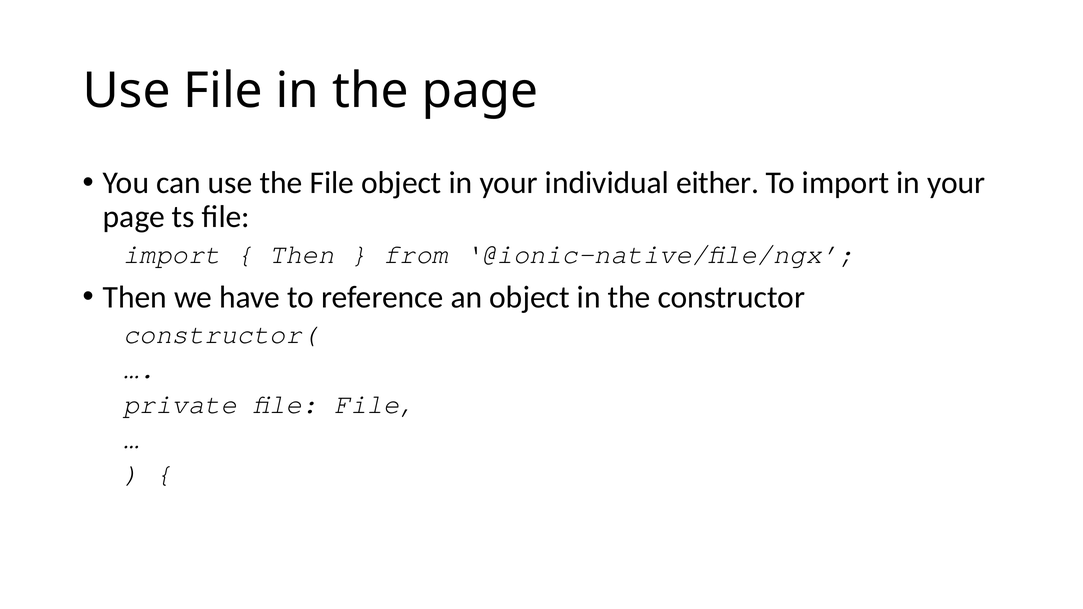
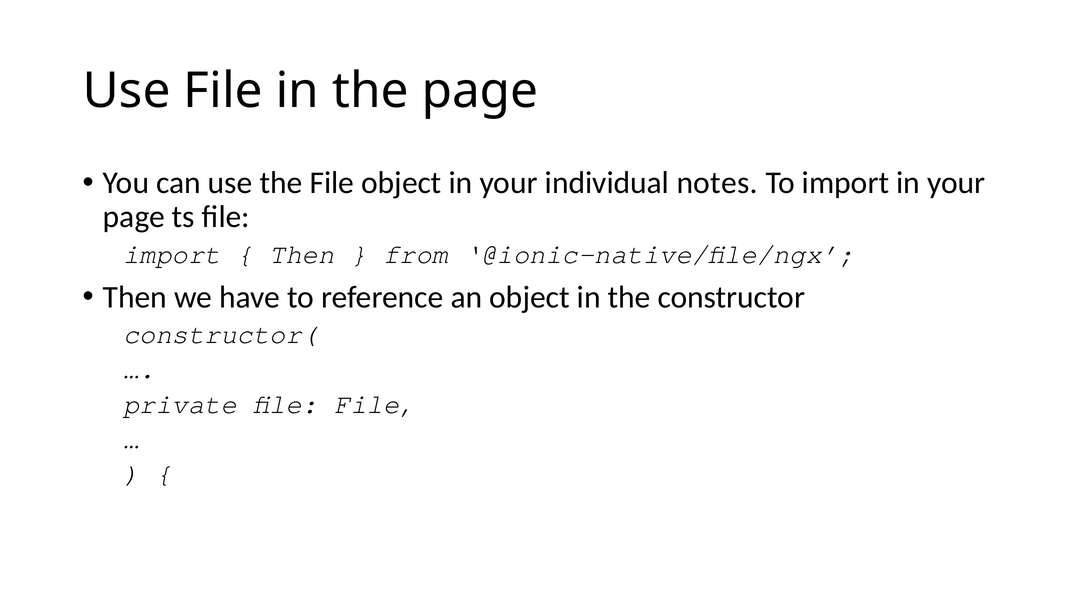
either: either -> notes (717, 183)
